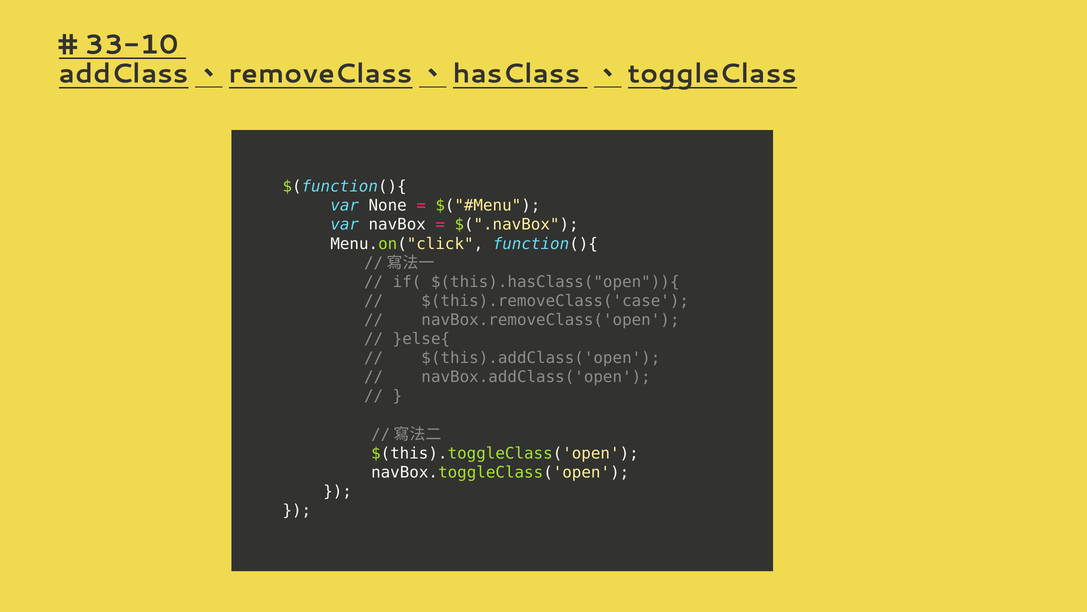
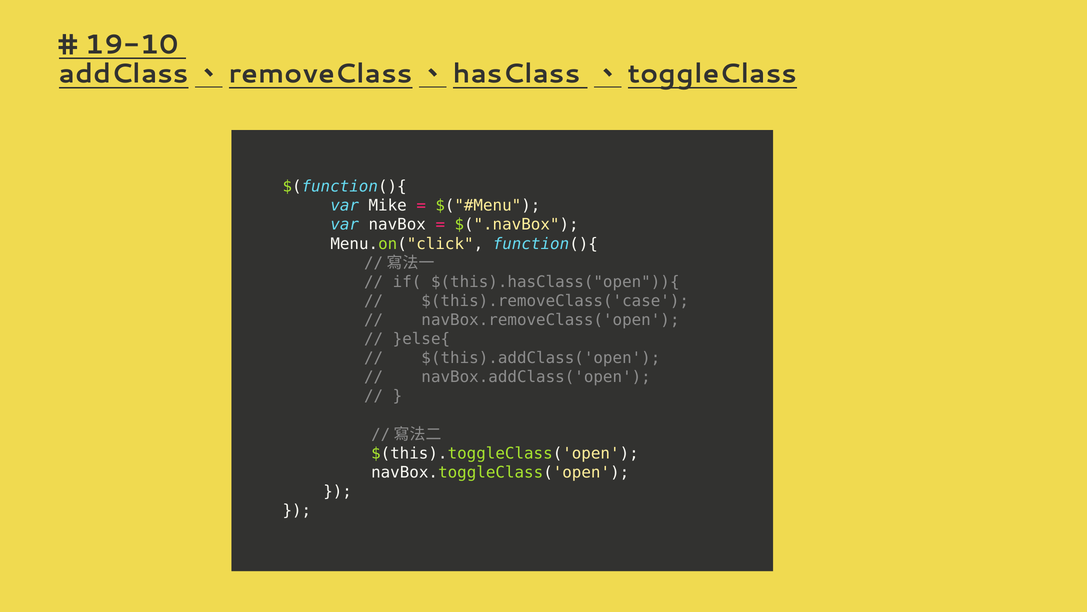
33-10: 33-10 -> 19-10 (132, 45)
None: None -> Mike (388, 205)
